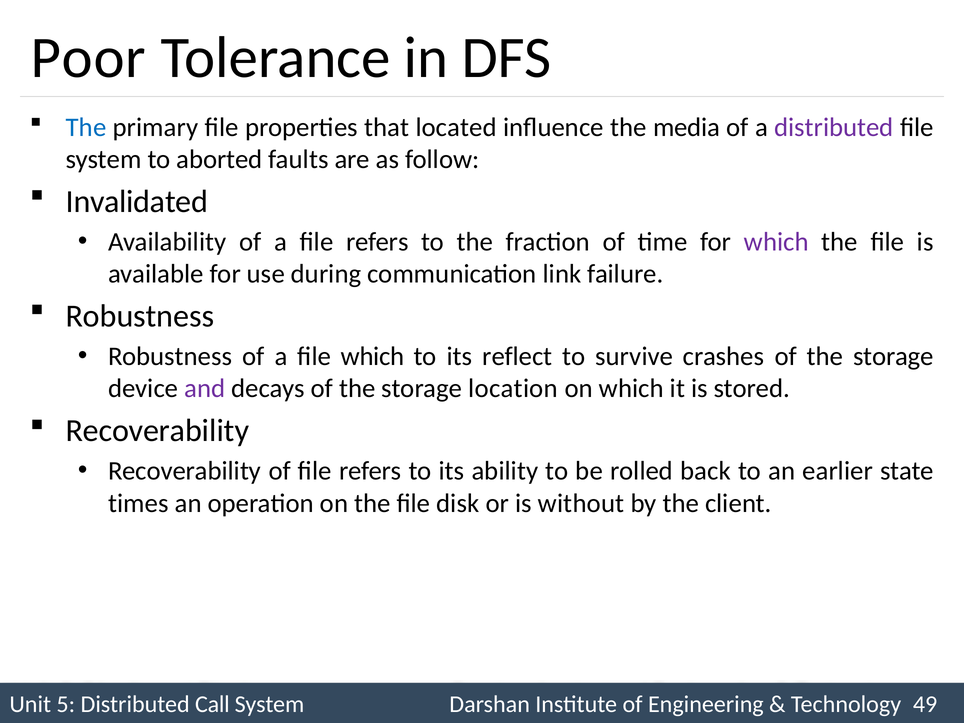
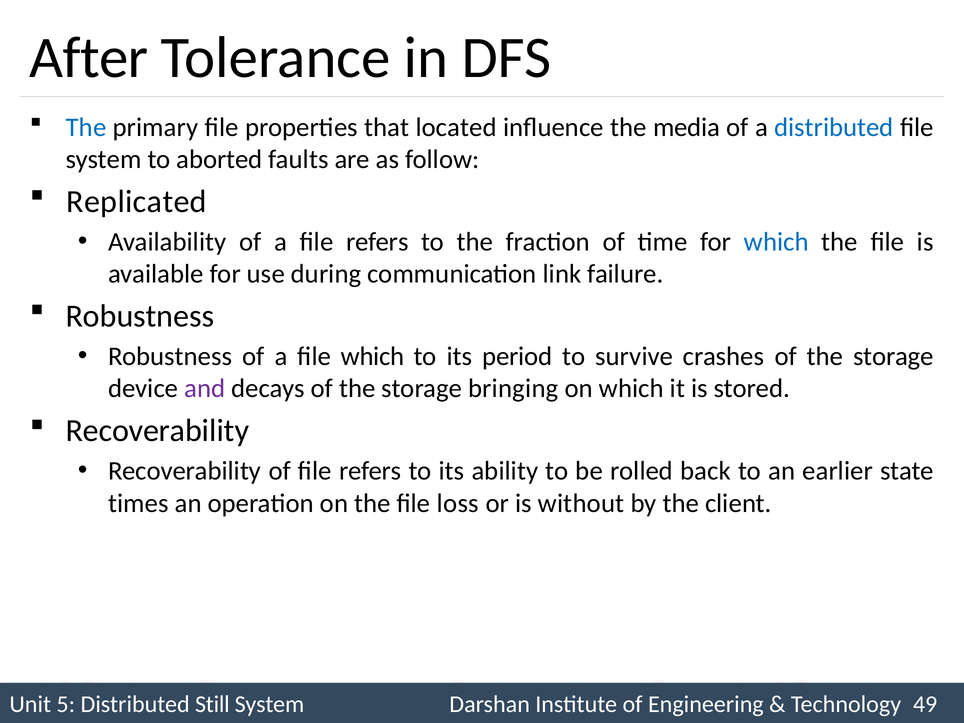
Poor: Poor -> After (89, 58)
distributed colour: purple -> blue (834, 127)
Invalidated: Invalidated -> Replicated (137, 202)
which colour: purple -> blue (776, 242)
reflect: reflect -> period (517, 356)
location: location -> bringing (513, 389)
disk: disk -> loss (458, 503)
Call: Call -> Still (212, 704)
